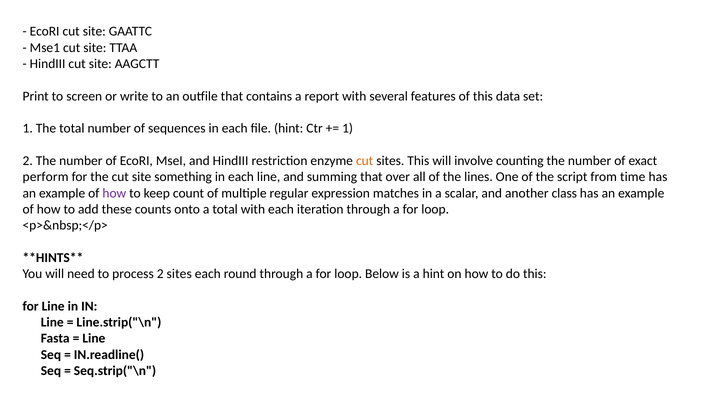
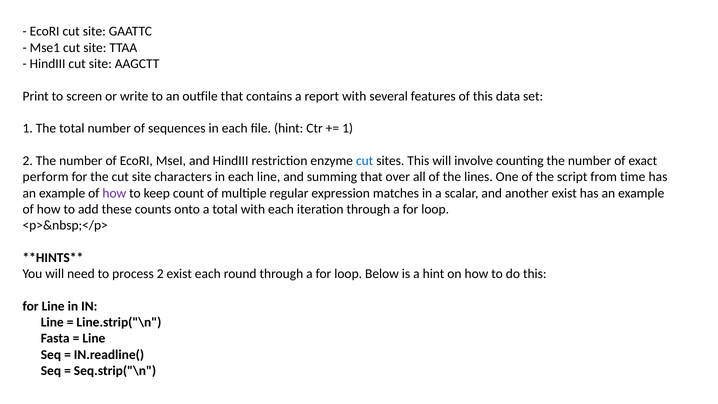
cut colour: orange -> blue (365, 161)
something: something -> characters (183, 177)
another class: class -> exist (564, 193)
2 sites: sites -> exist (179, 274)
